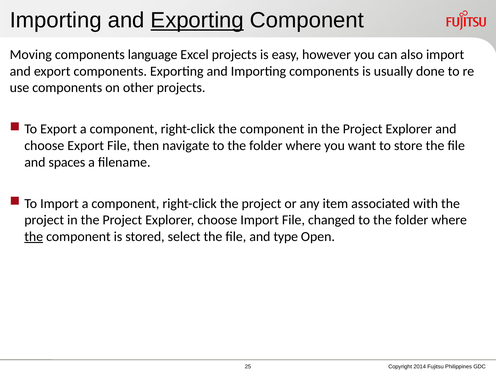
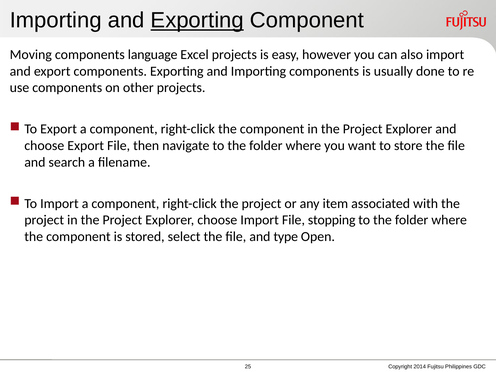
spaces: spaces -> search (67, 162)
changed: changed -> stopping (332, 220)
the underline: present -> none (34, 237)
